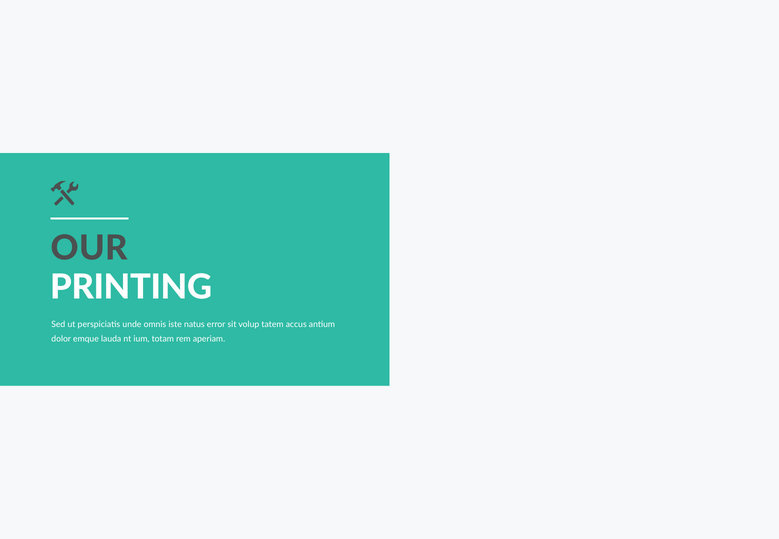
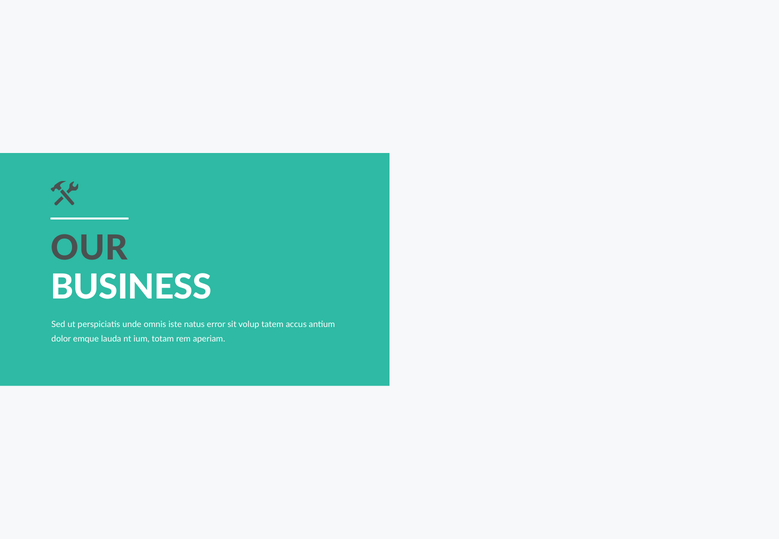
PRINTING: PRINTING -> BUSINESS (131, 287)
